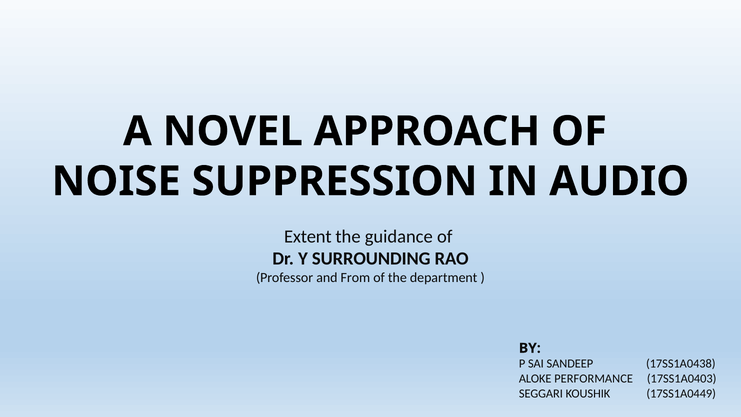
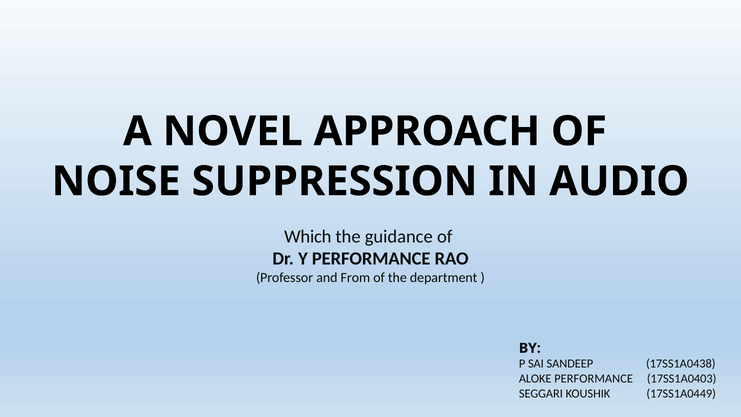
Extent: Extent -> Which (308, 236)
Y SURROUNDING: SURROUNDING -> PERFORMANCE (371, 259)
